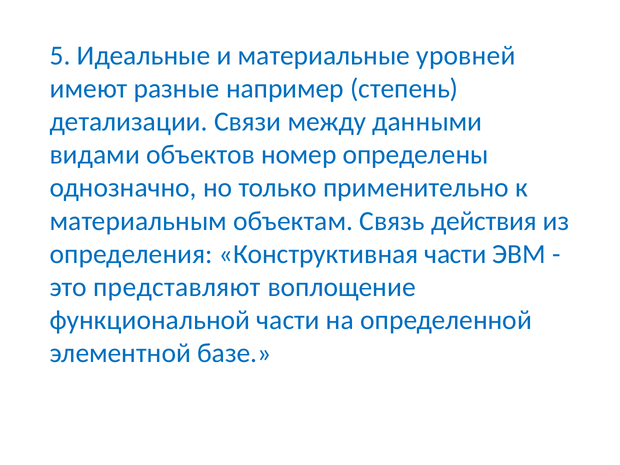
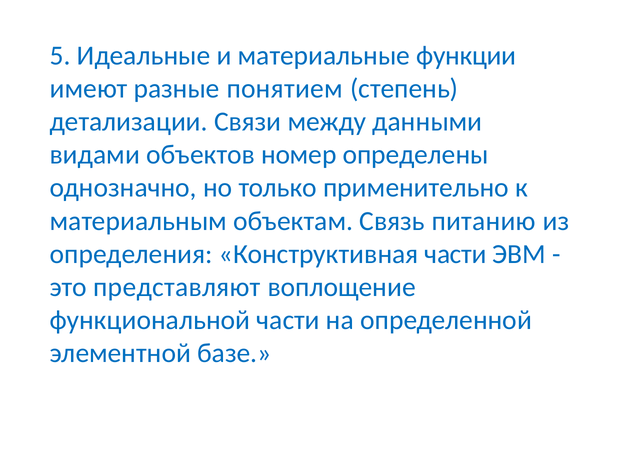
уровней: уровней -> функции (466, 55)
например: например -> понятием (285, 89)
действия: действия -> питанию (484, 221)
